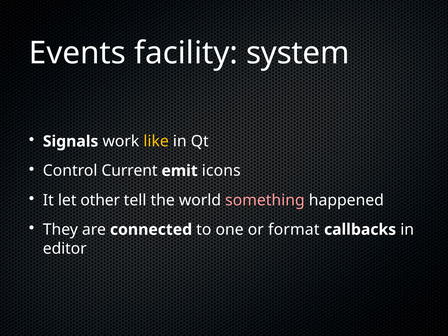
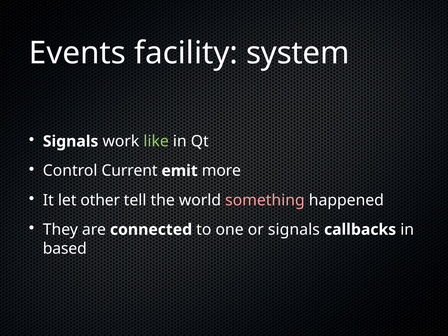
like colour: yellow -> light green (156, 141)
icons: icons -> more (221, 171)
or format: format -> signals (294, 230)
editor: editor -> based (65, 248)
